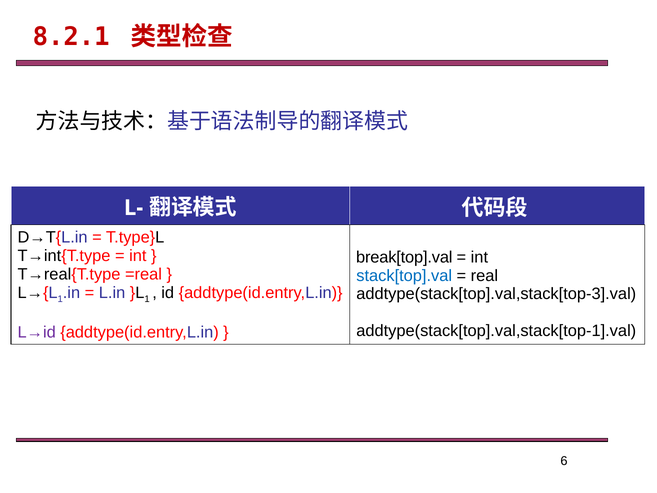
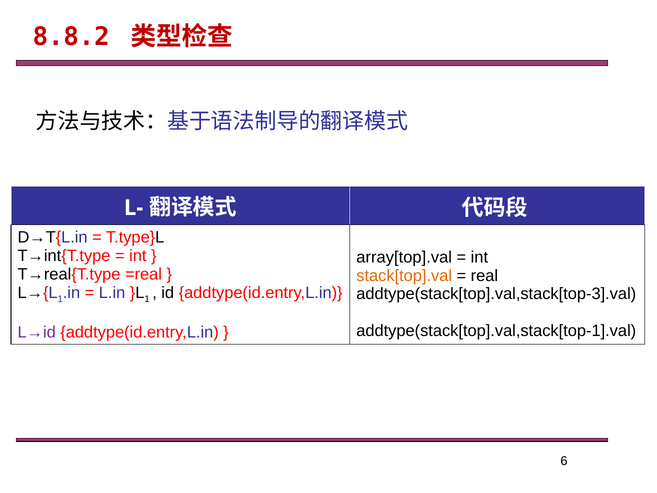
8.2.1: 8.2.1 -> 8.8.2 (71, 37)
break[top].val: break[top].val -> array[top].val (404, 257)
stack[top].val colour: blue -> orange (404, 275)
